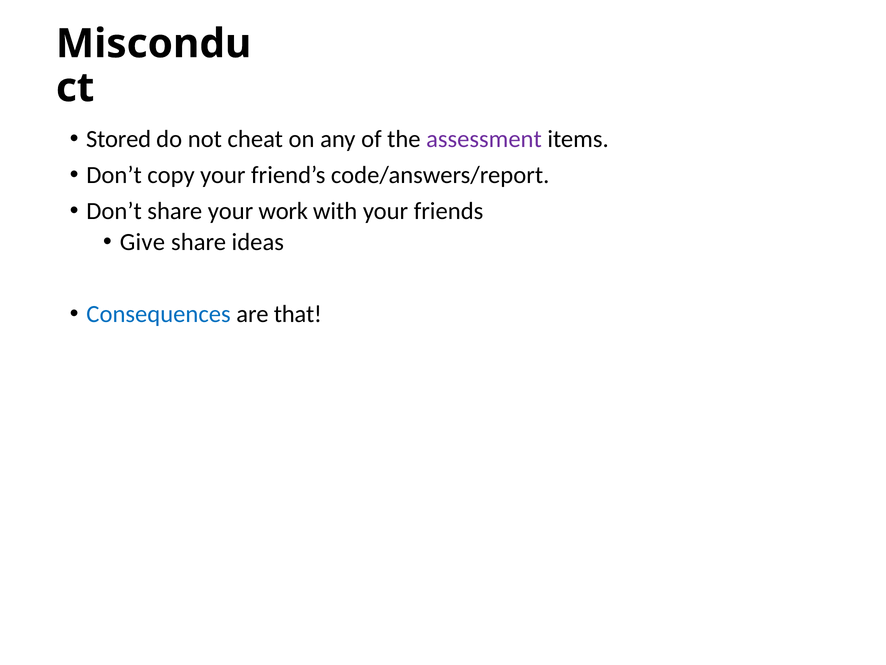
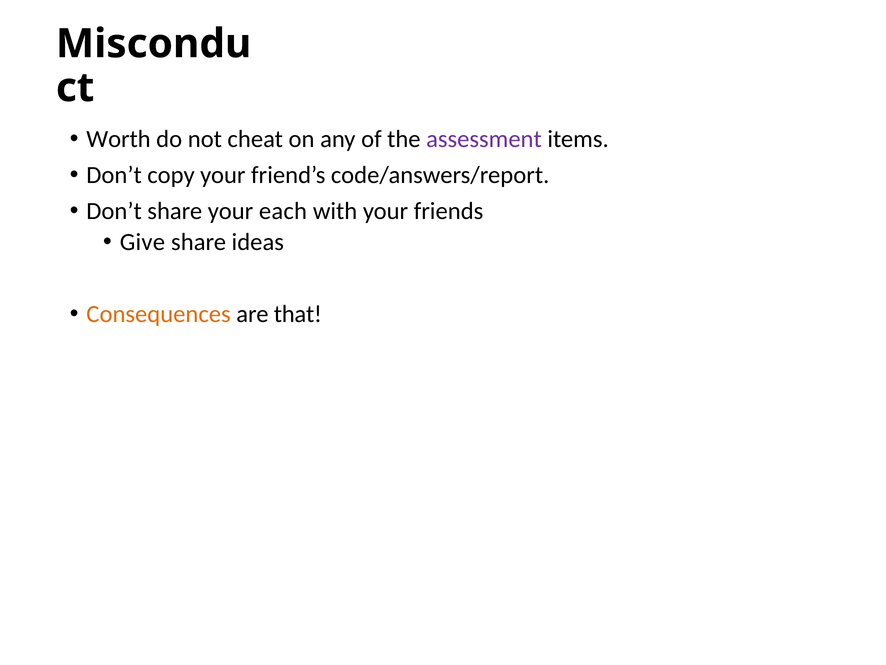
Stored: Stored -> Worth (119, 139)
work: work -> each (283, 211)
Consequences colour: blue -> orange (159, 314)
